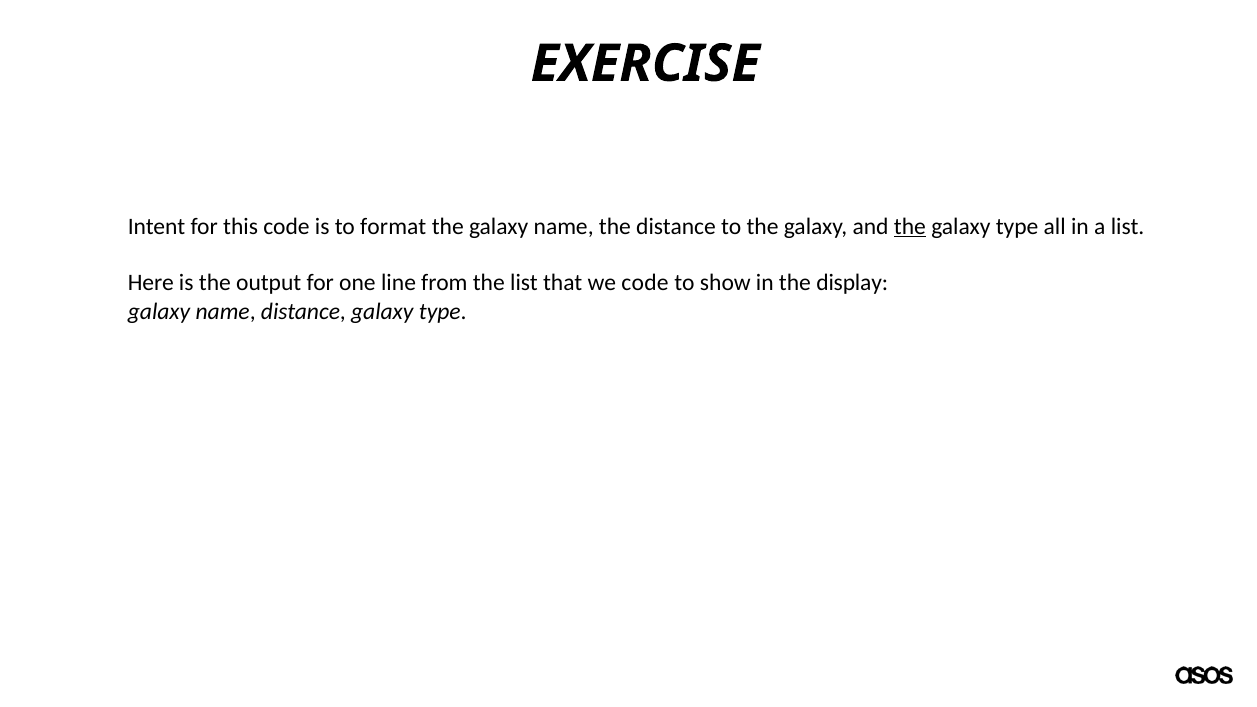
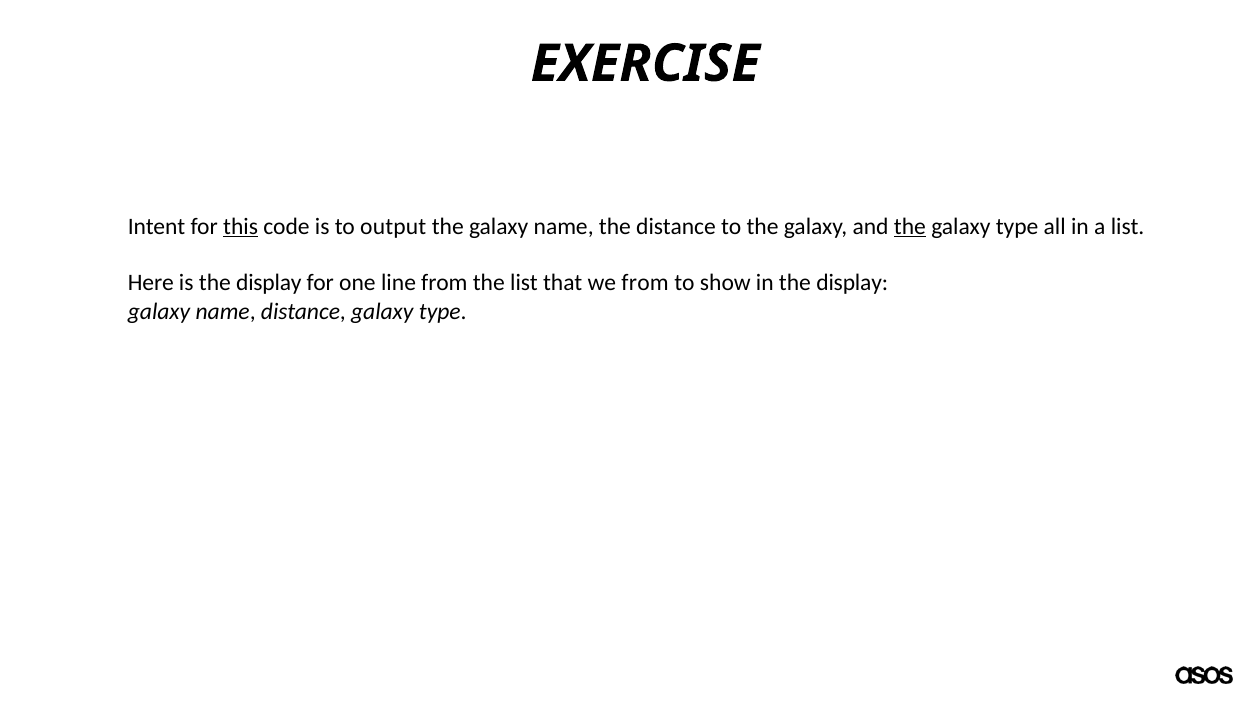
this underline: none -> present (241, 227)
format: format -> output (393, 227)
is the output: output -> display (269, 283)
we code: code -> from (645, 283)
